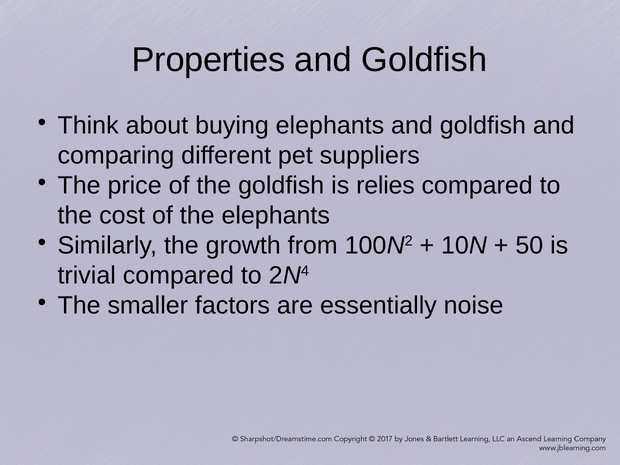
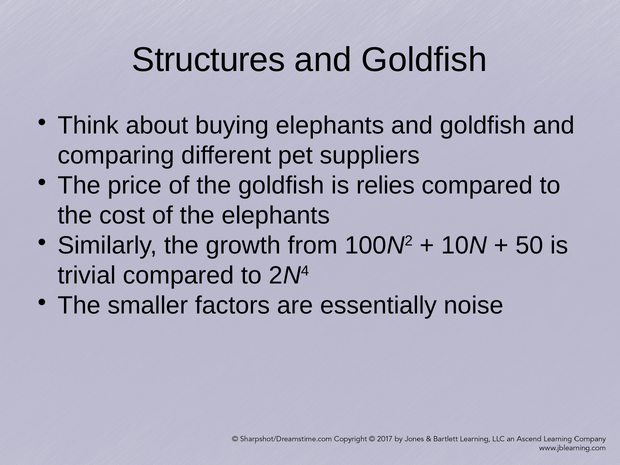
Properties: Properties -> Structures (209, 60)
